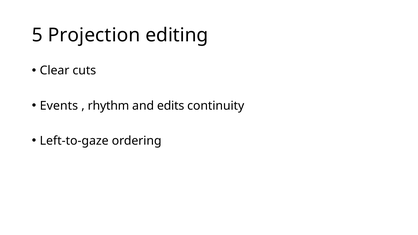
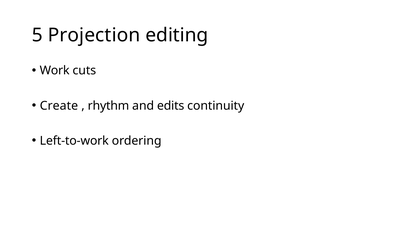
Clear: Clear -> Work (55, 71)
Events: Events -> Create (59, 106)
Left-to-gaze: Left-to-gaze -> Left-to-work (74, 141)
